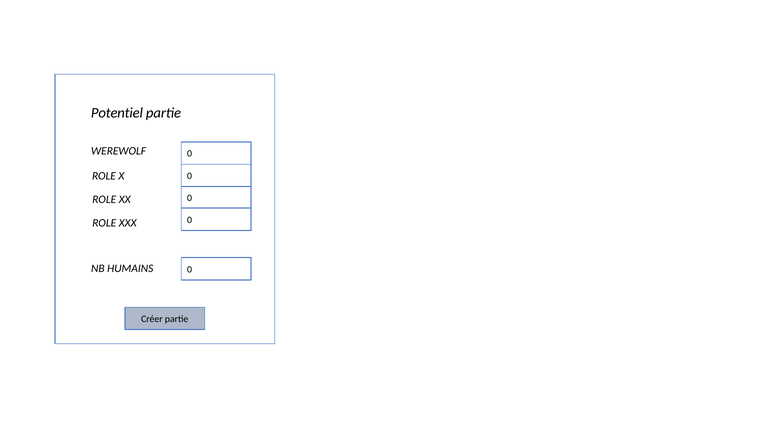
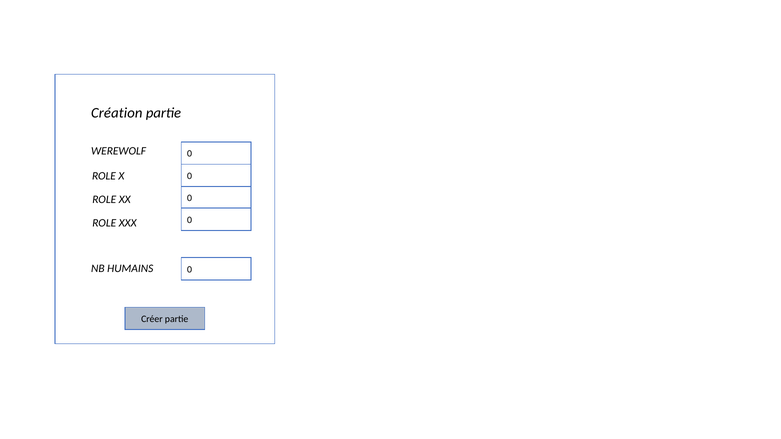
Potentiel: Potentiel -> Création (117, 113)
